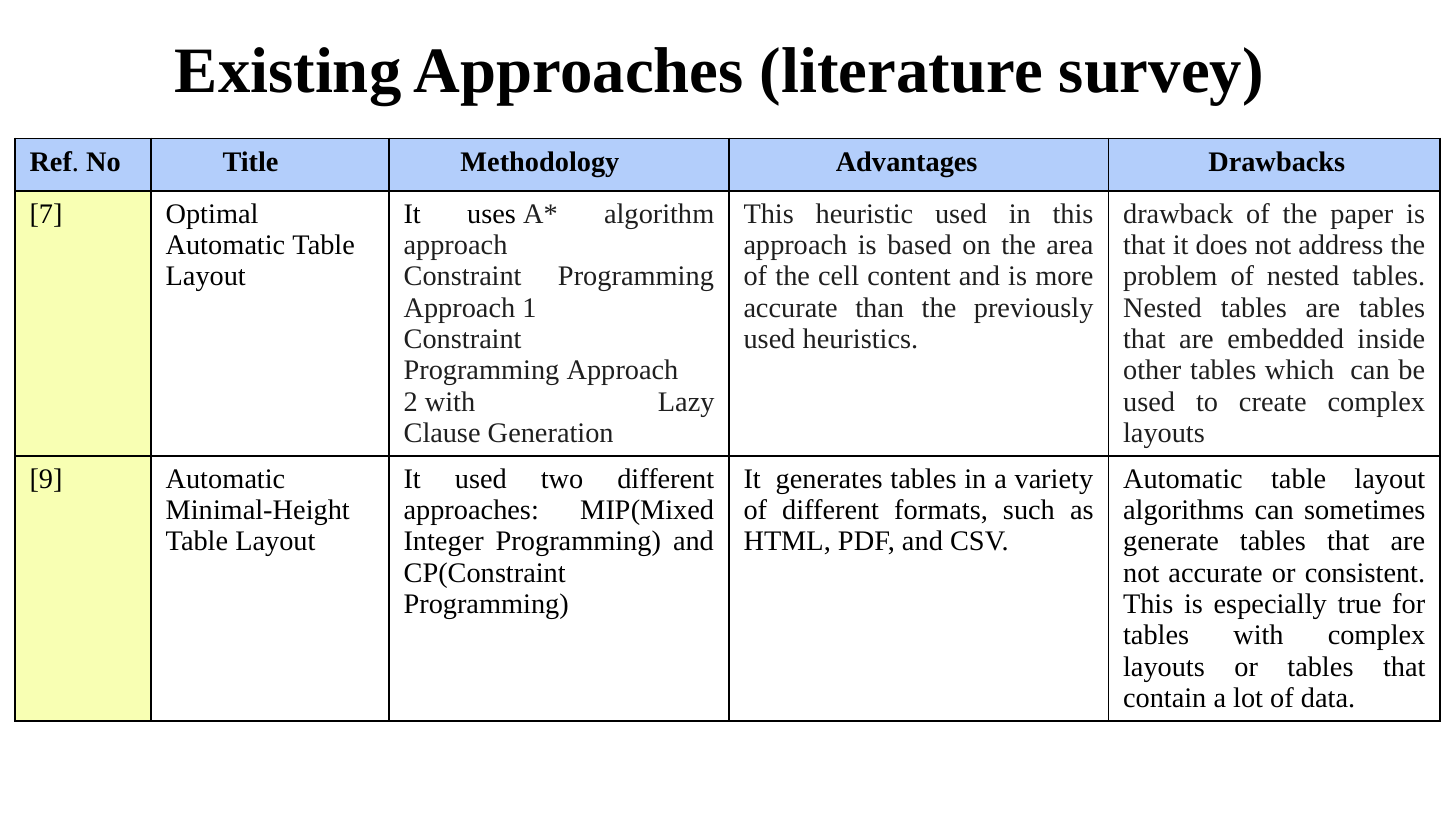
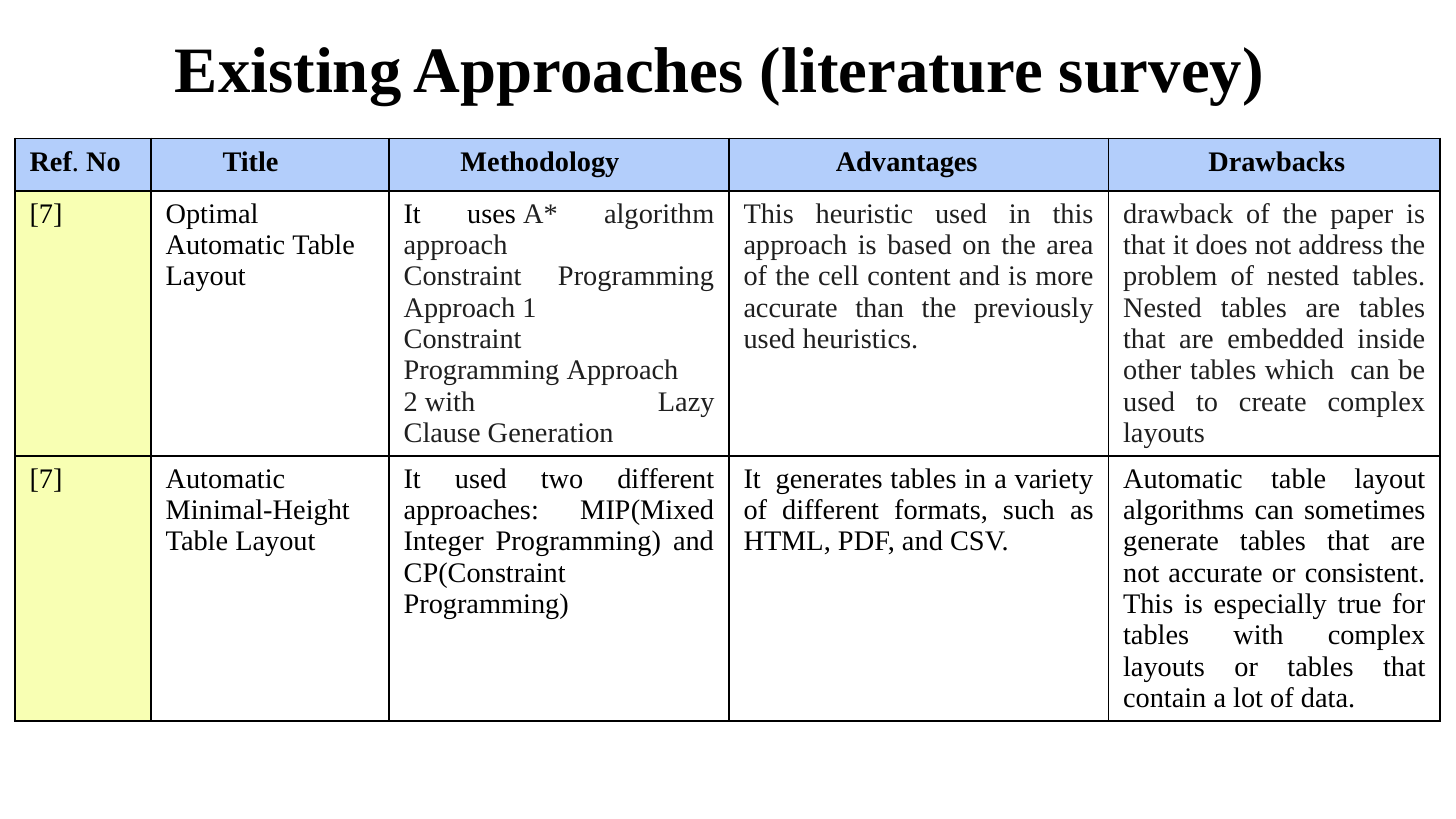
9: 9 -> 7 (46, 479)
